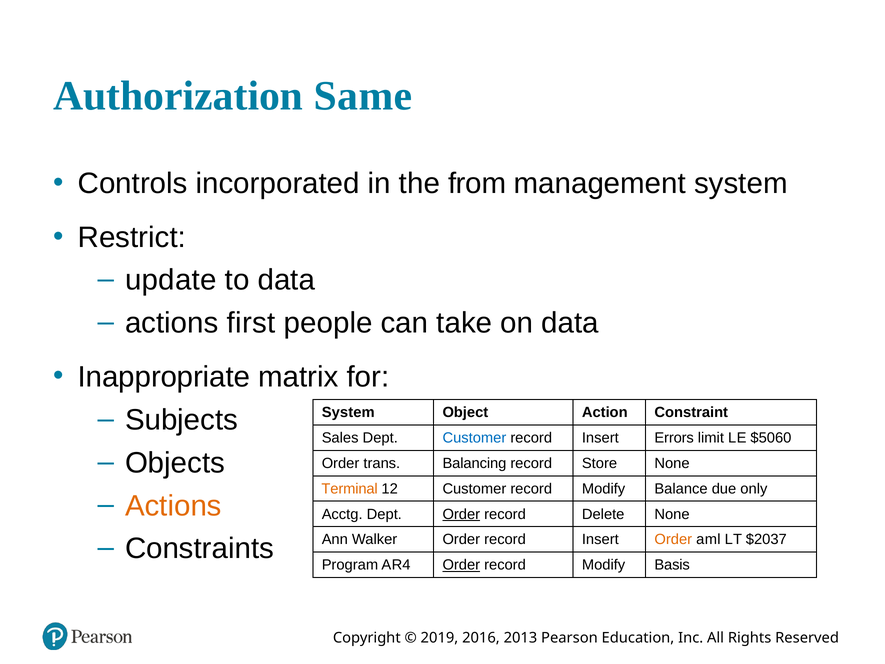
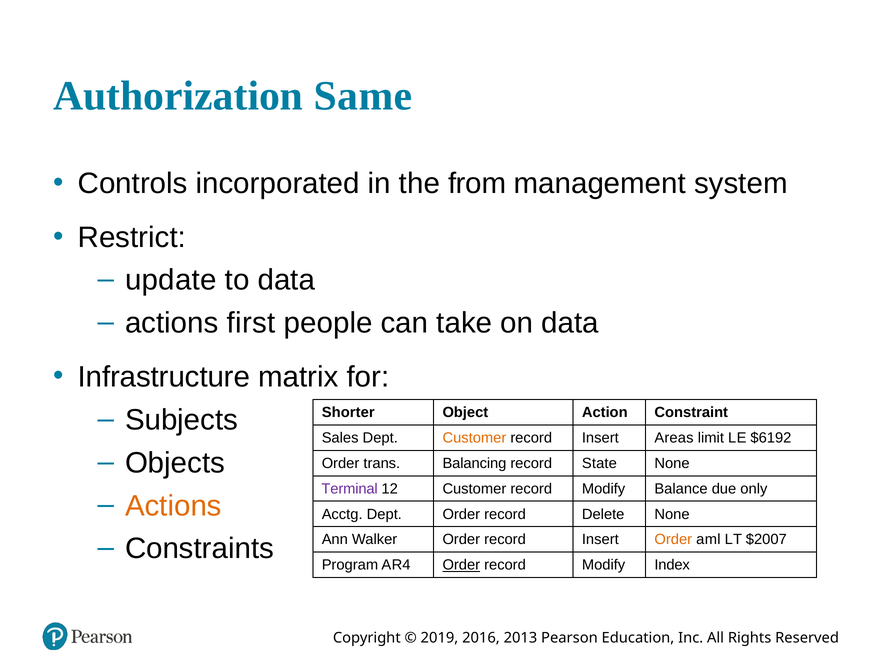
Inappropriate: Inappropriate -> Infrastructure (164, 377)
System: System -> Shorter (348, 412)
Customer colour: blue -> orange (474, 438)
Errors: Errors -> Areas (674, 438)
$5060: $5060 -> $6192 (771, 438)
Store: Store -> State (599, 463)
Terminal colour: orange -> purple (350, 489)
Order underline: present -> none (461, 514)
$2037: $2037 -> $2007 (766, 539)
Basis: Basis -> Index (672, 565)
